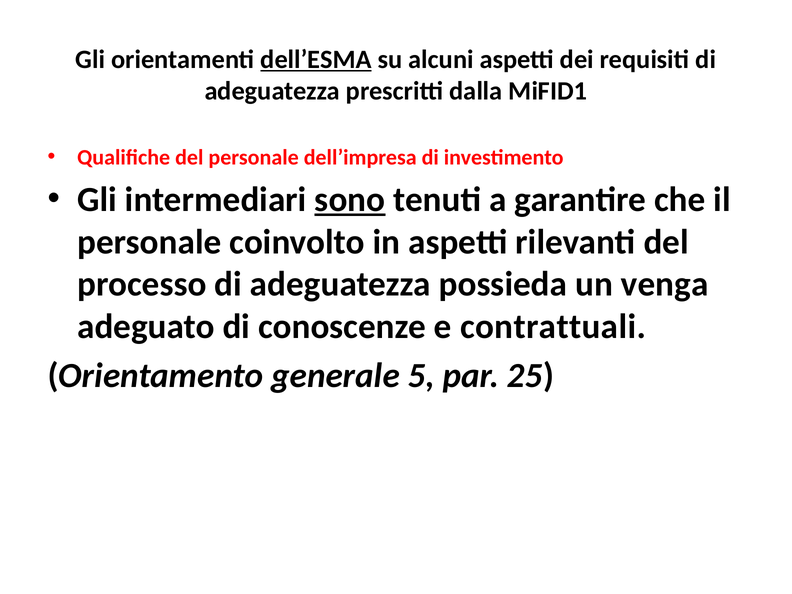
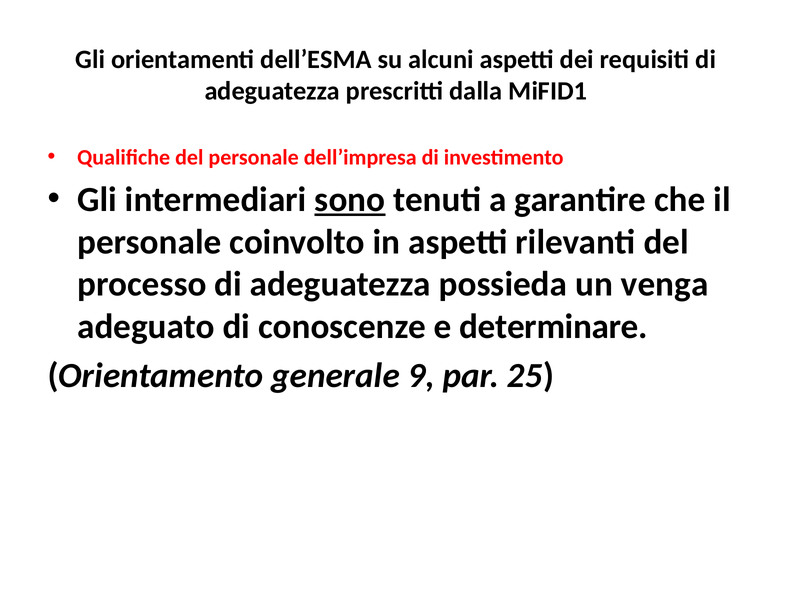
dell’ESMA underline: present -> none (316, 59)
contrattuali: contrattuali -> determinare (553, 327)
5: 5 -> 9 (421, 376)
